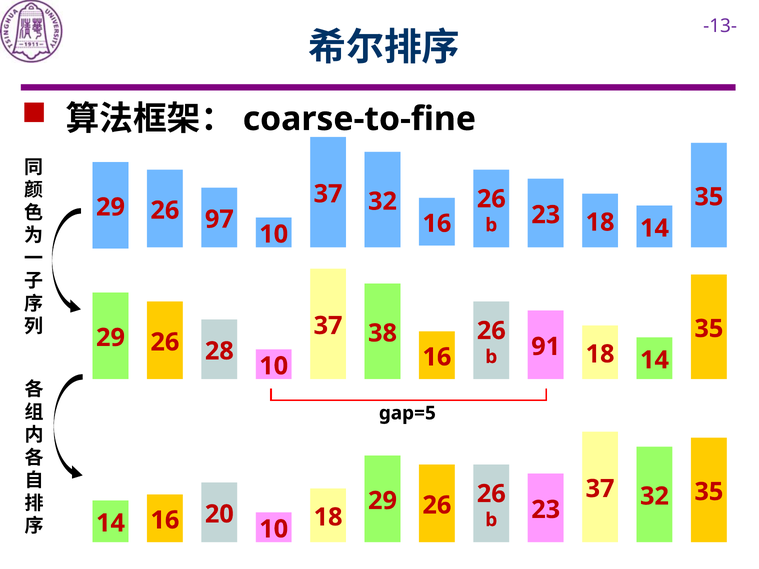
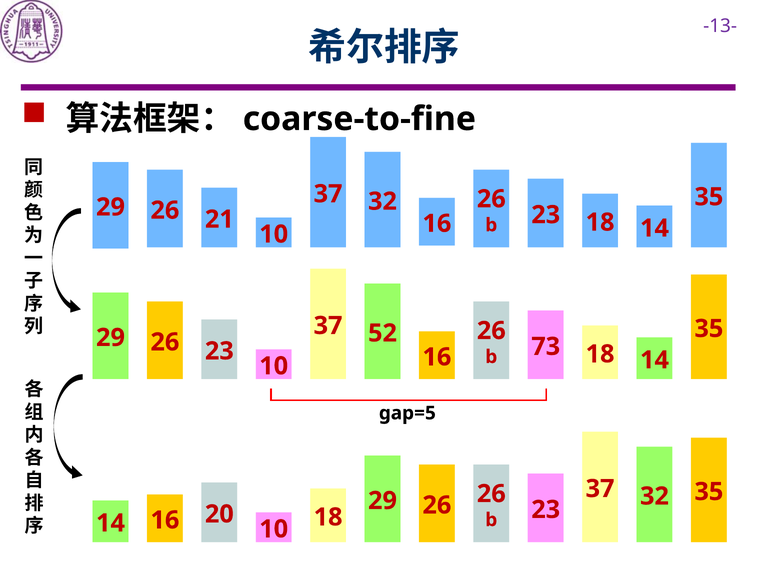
97: 97 -> 21 (219, 219)
38: 38 -> 52 (383, 333)
26 28: 28 -> 23 (219, 351)
91: 91 -> 73 (546, 347)
